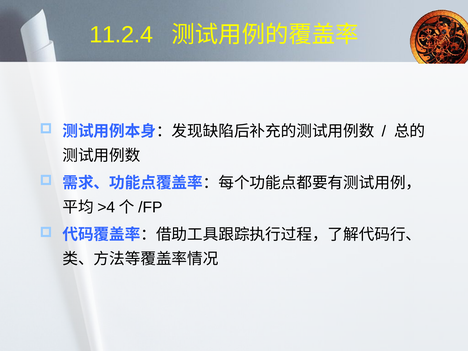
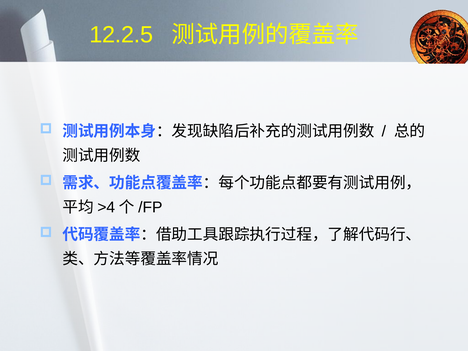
11.2.4: 11.2.4 -> 12.2.5 (121, 35)
